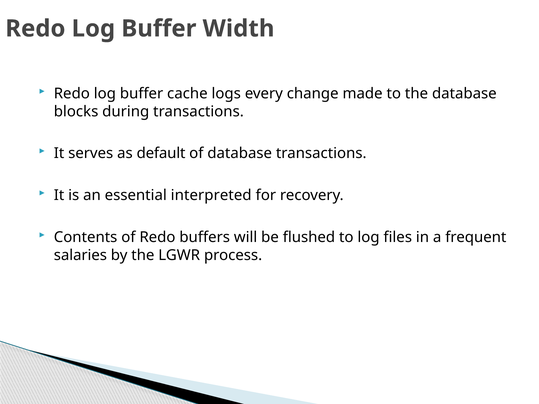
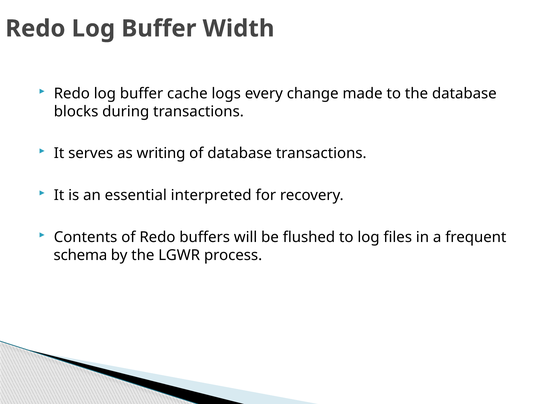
default: default -> writing (161, 153)
salaries: salaries -> schema (80, 255)
